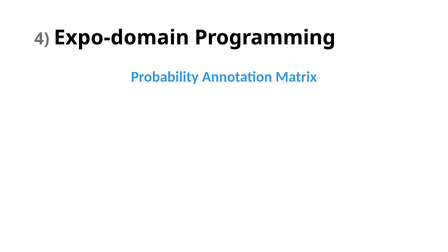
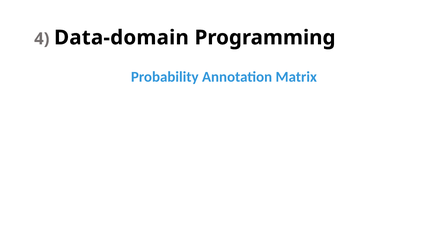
Expo-domain: Expo-domain -> Data-domain (121, 38)
